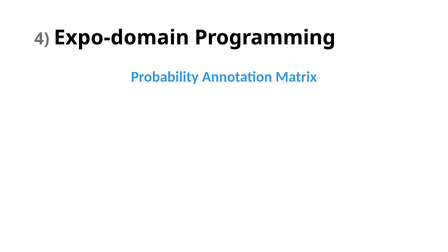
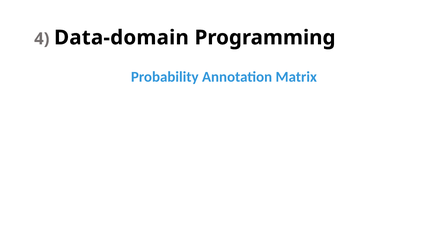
Expo-domain: Expo-domain -> Data-domain (121, 38)
